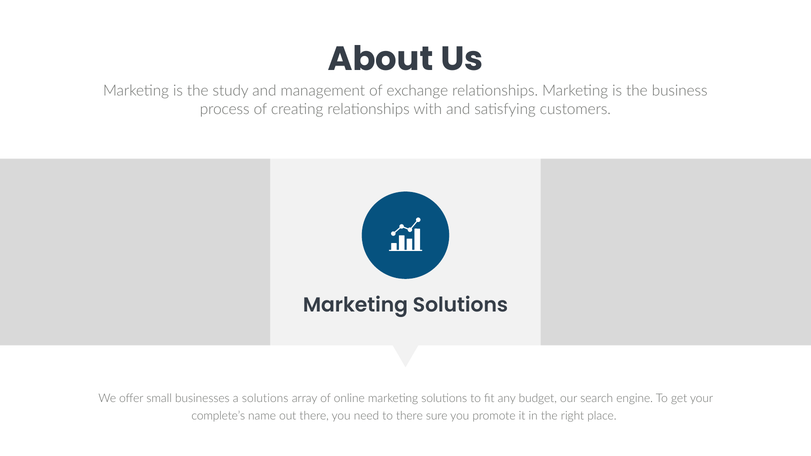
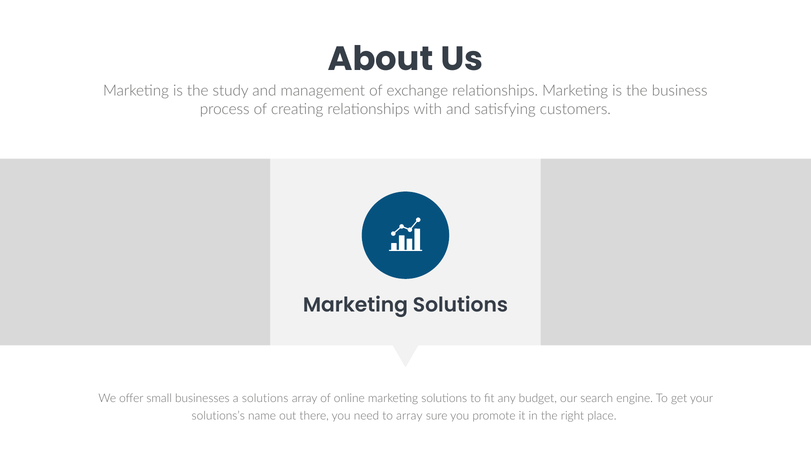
complete’s: complete’s -> solutions’s (218, 416)
to there: there -> array (409, 416)
